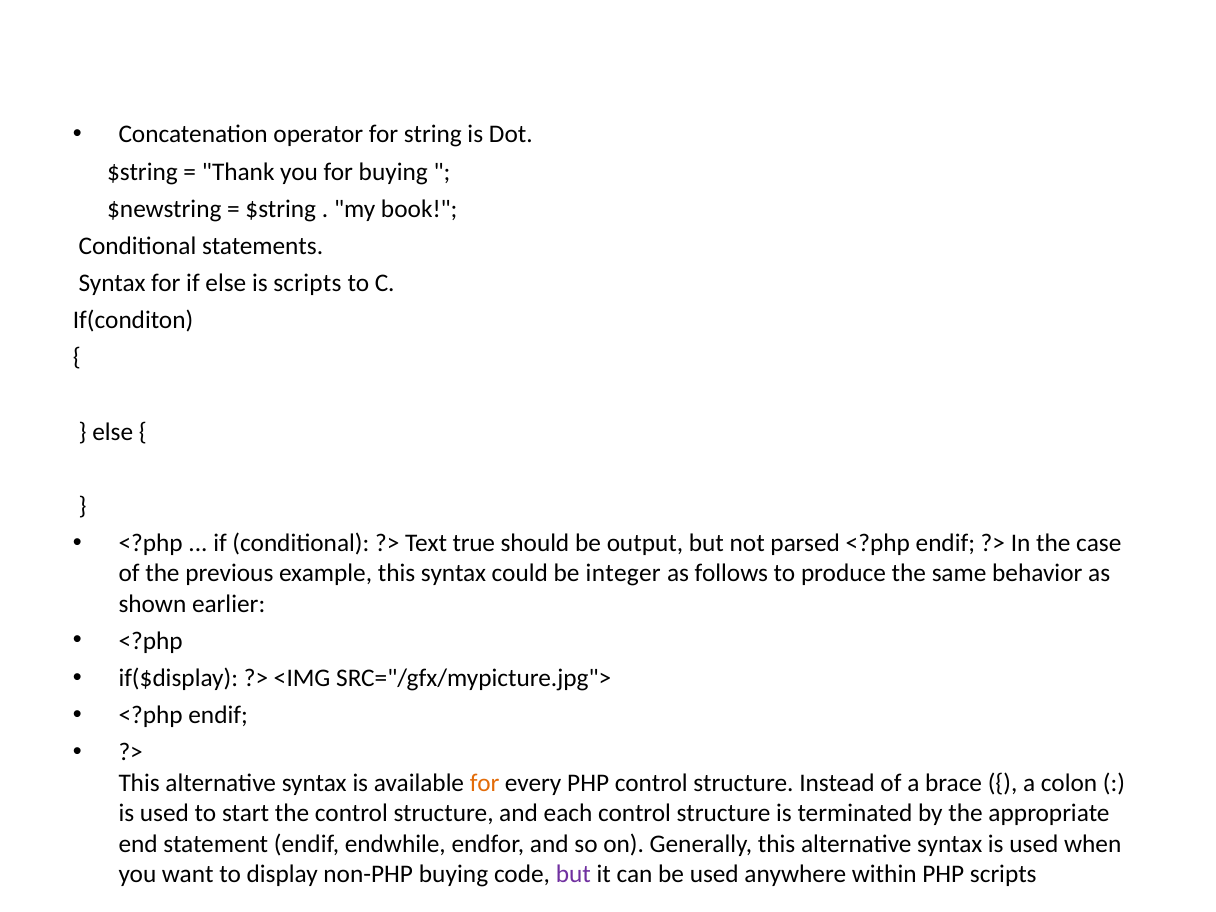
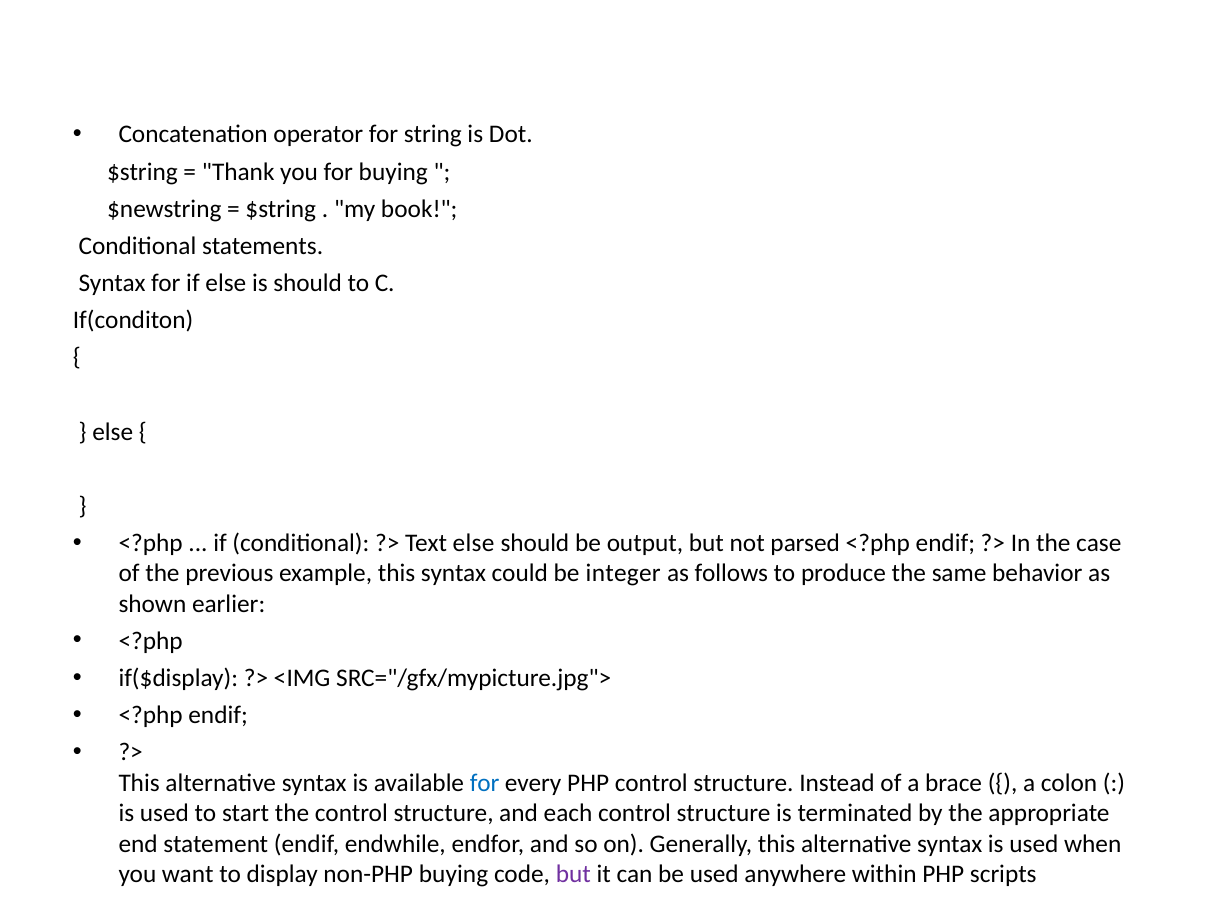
is scripts: scripts -> should (308, 283)
Text true: true -> else (474, 543)
for colour: orange -> blue (485, 783)
